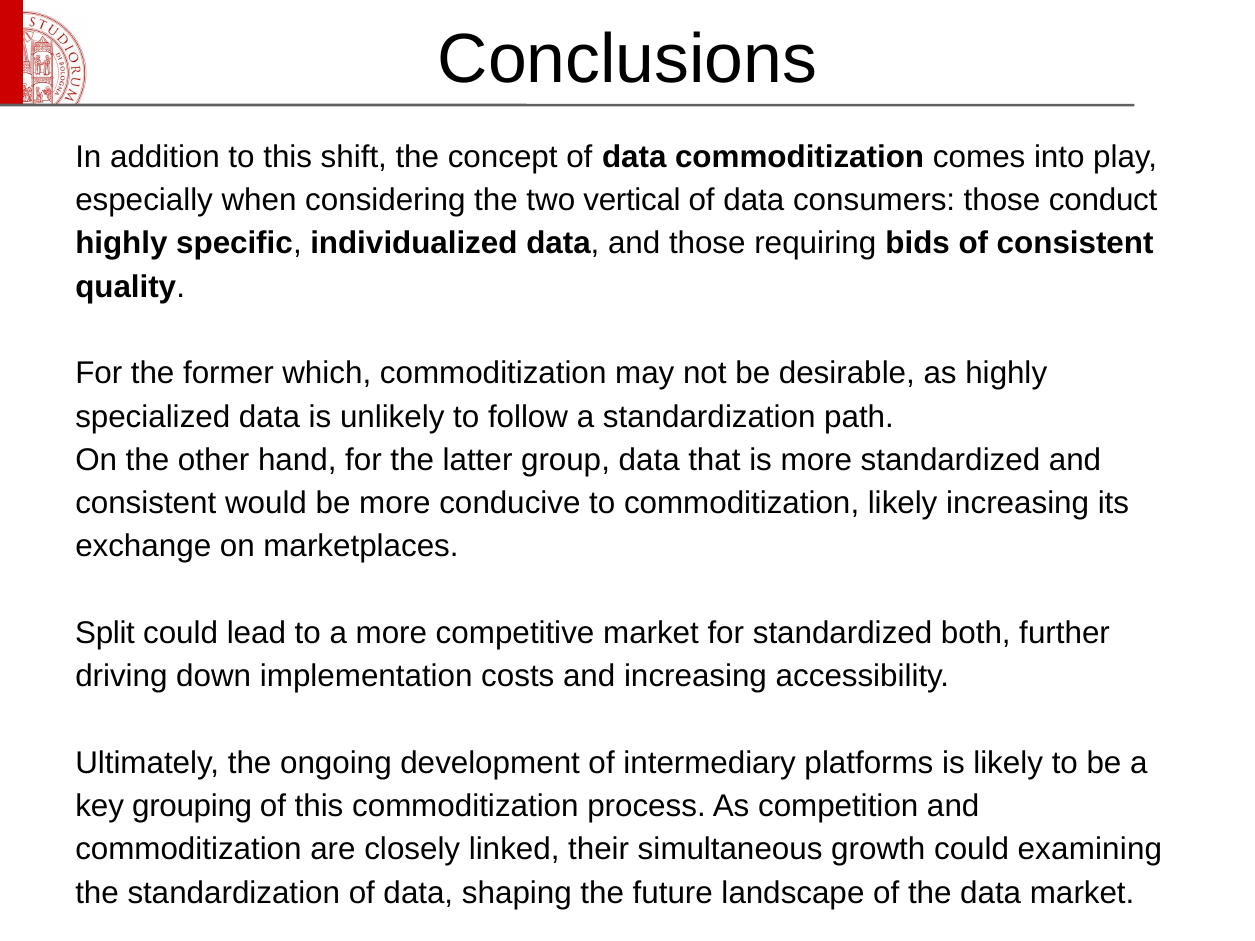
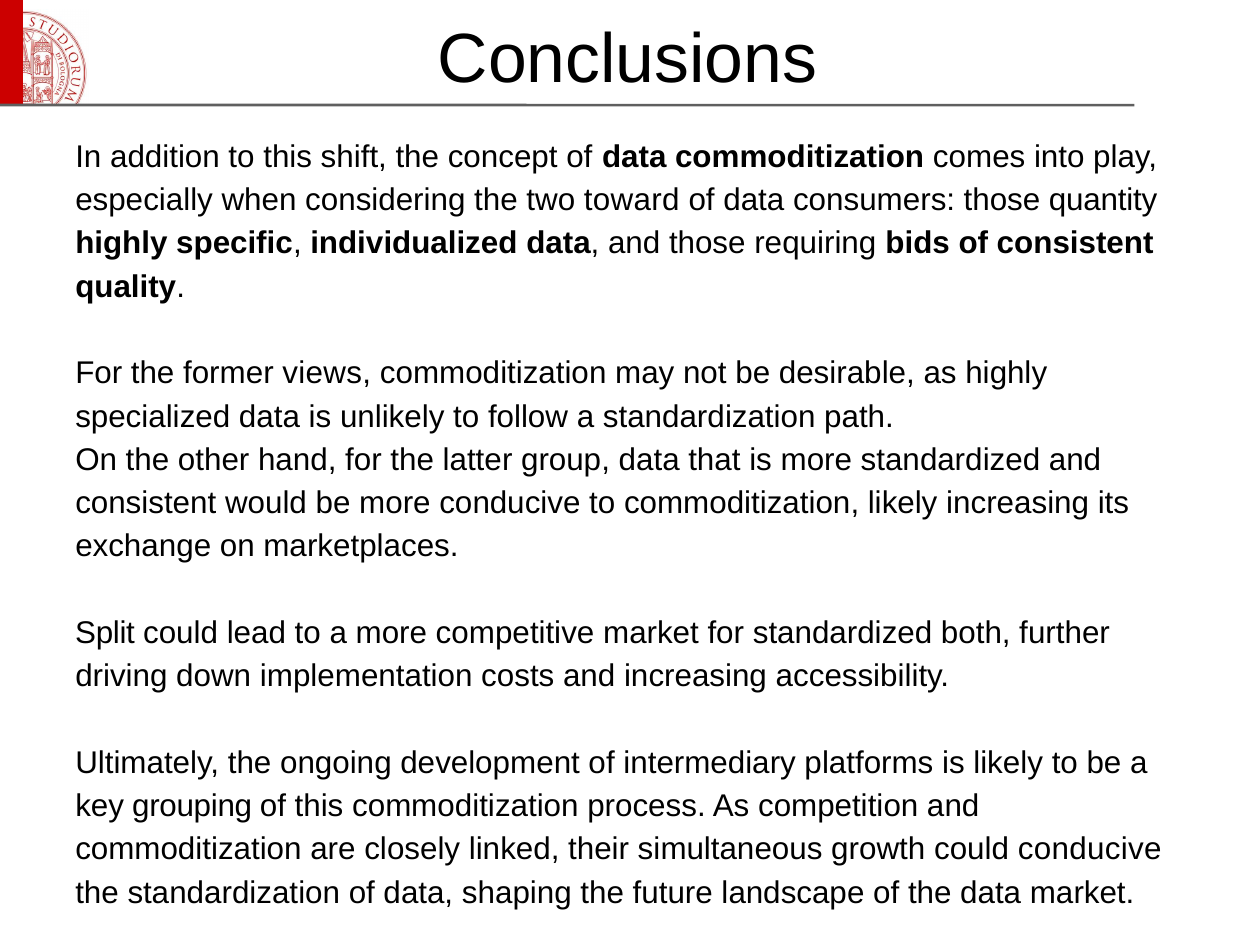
vertical: vertical -> toward (632, 200)
conduct: conduct -> quantity (1103, 200)
which: which -> views (327, 374)
could examining: examining -> conducive (1090, 850)
